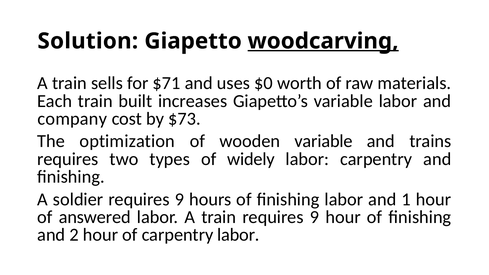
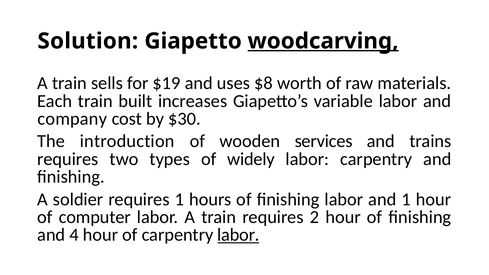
$71: $71 -> $19 (167, 83)
$0: $0 -> $8 (264, 83)
$73: $73 -> $30 (184, 119)
optimization: optimization -> introduction (127, 141)
wooden variable: variable -> services (324, 141)
soldier requires 9: 9 -> 1 (179, 199)
answered: answered -> computer (95, 217)
train requires 9: 9 -> 2 (314, 217)
2: 2 -> 4 (74, 235)
labor underline: none -> present (238, 235)
